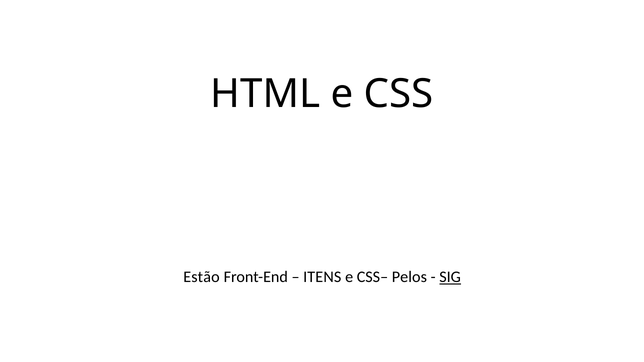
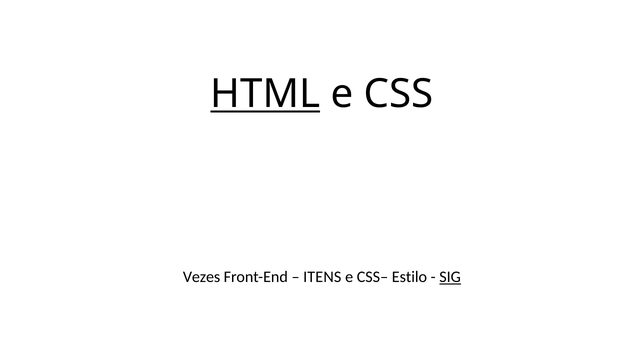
HTML underline: none -> present (265, 94)
Estão: Estão -> Vezes (202, 277)
Pelos: Pelos -> Estilo (409, 277)
